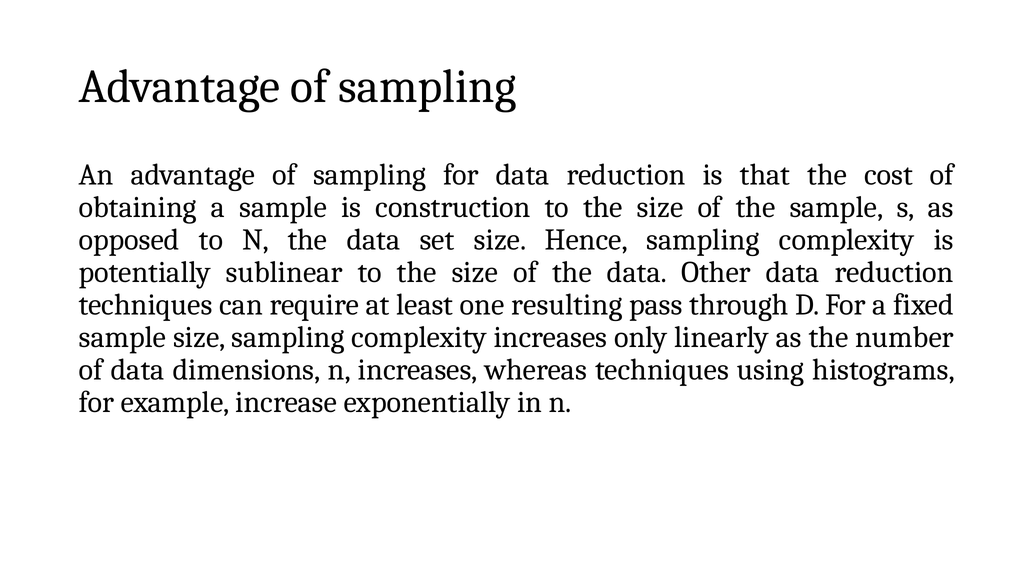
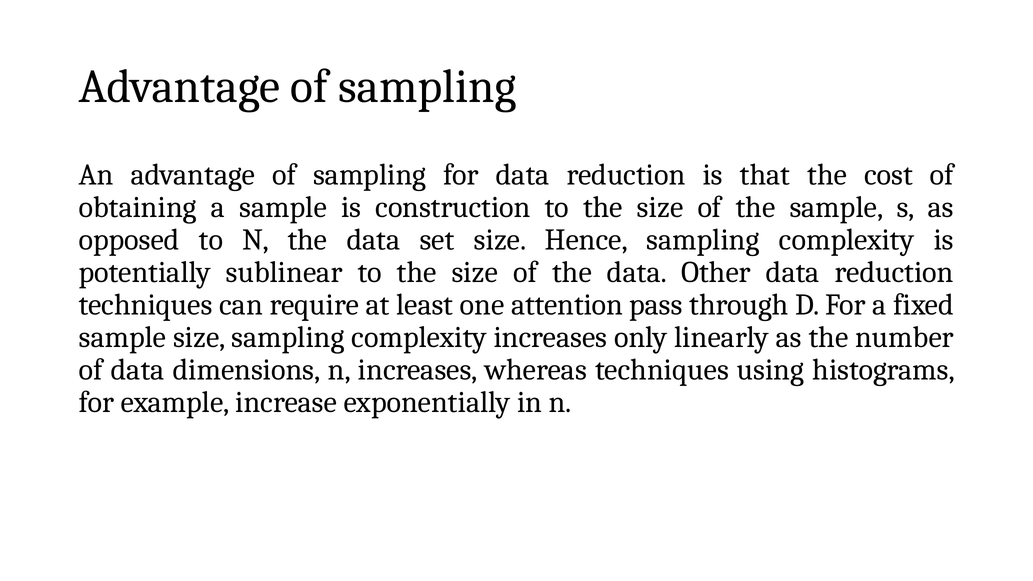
resulting: resulting -> attention (567, 305)
